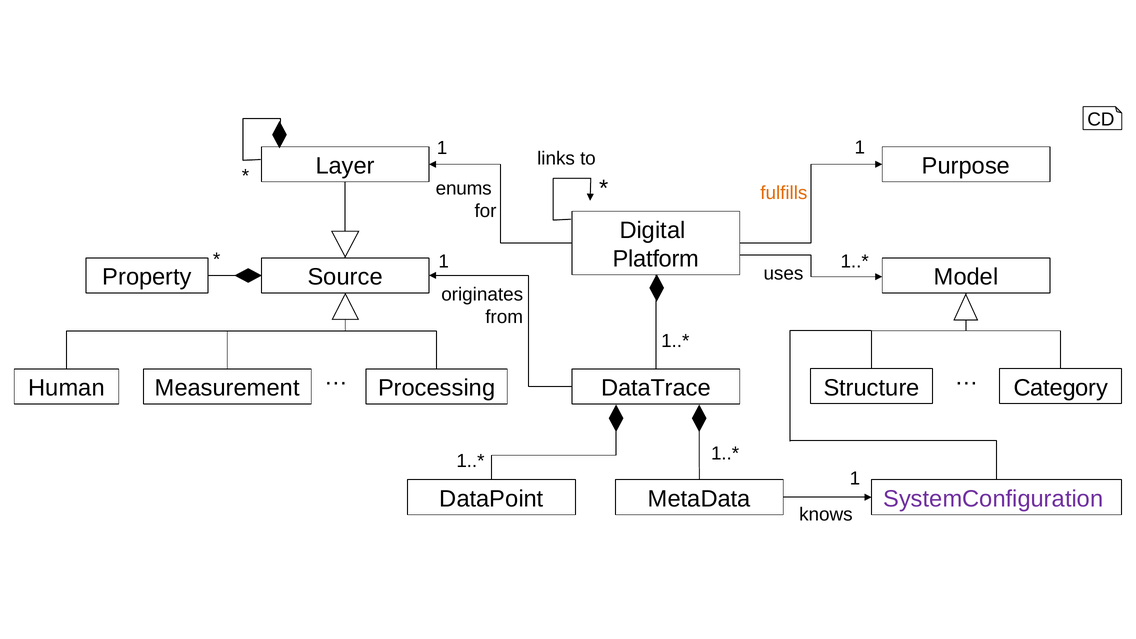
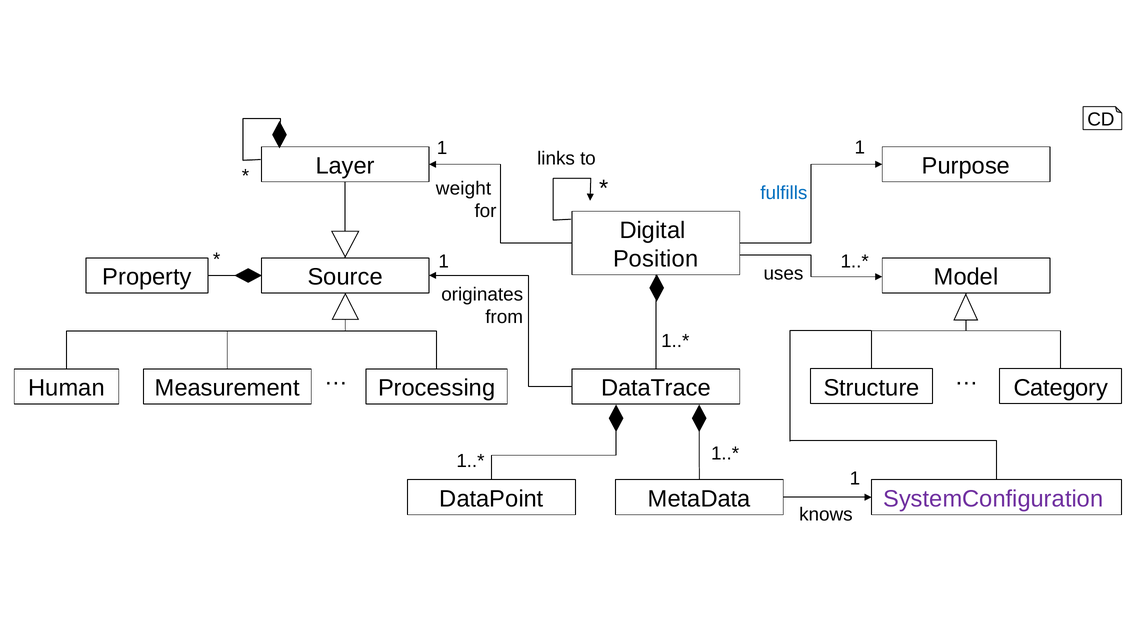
enums: enums -> weight (464, 189)
fulfills colour: orange -> blue (784, 193)
Platform: Platform -> Position (656, 259)
